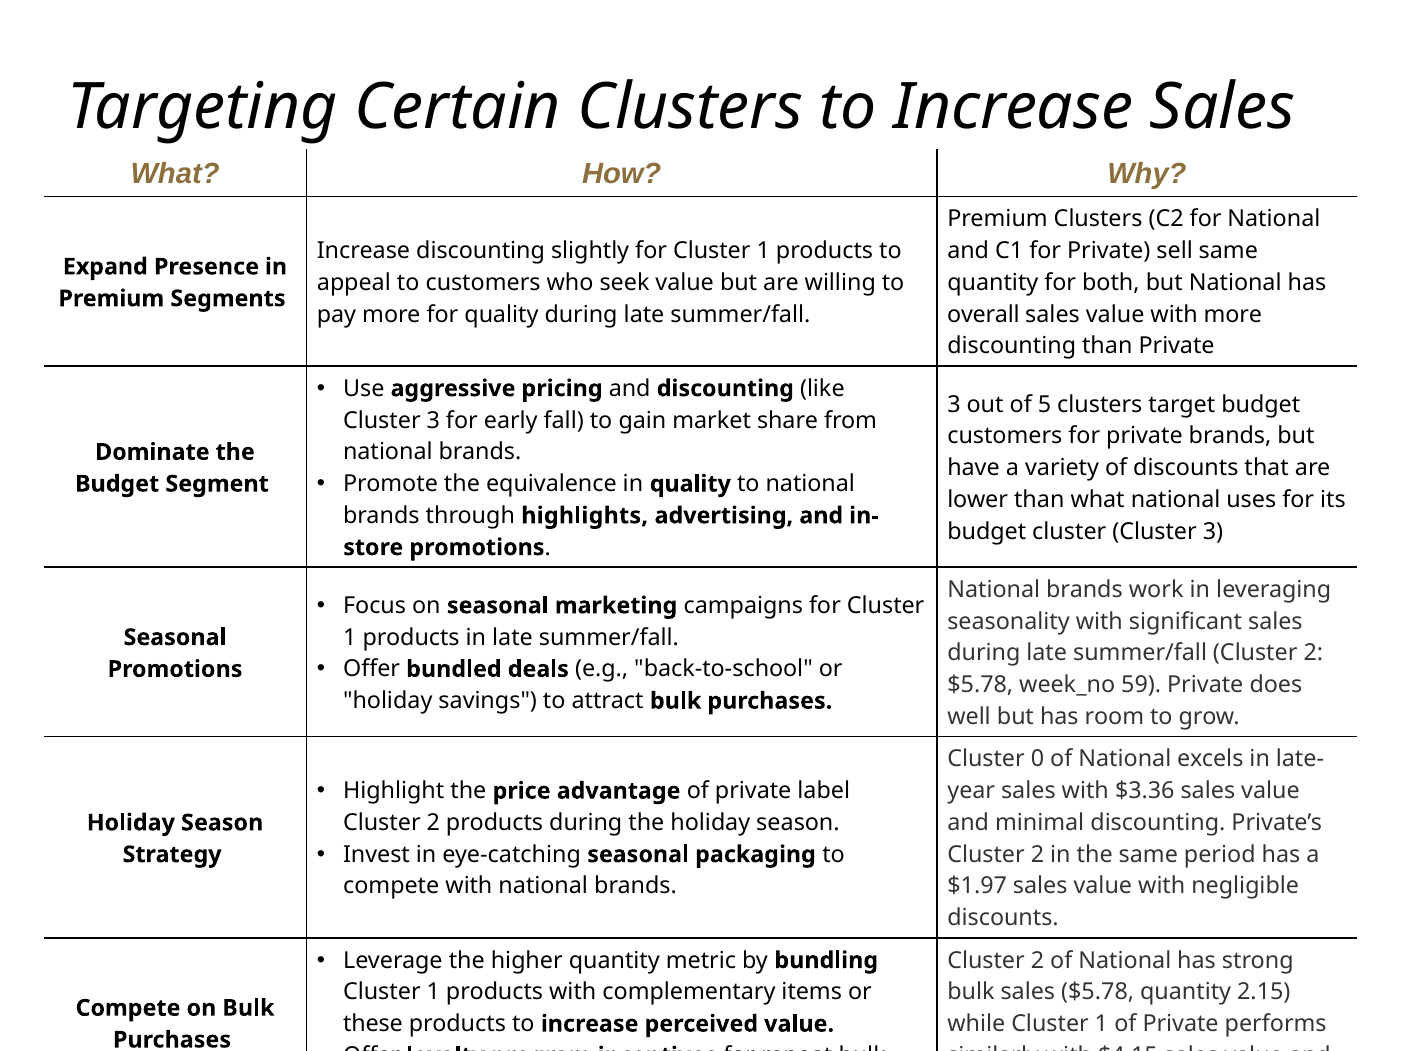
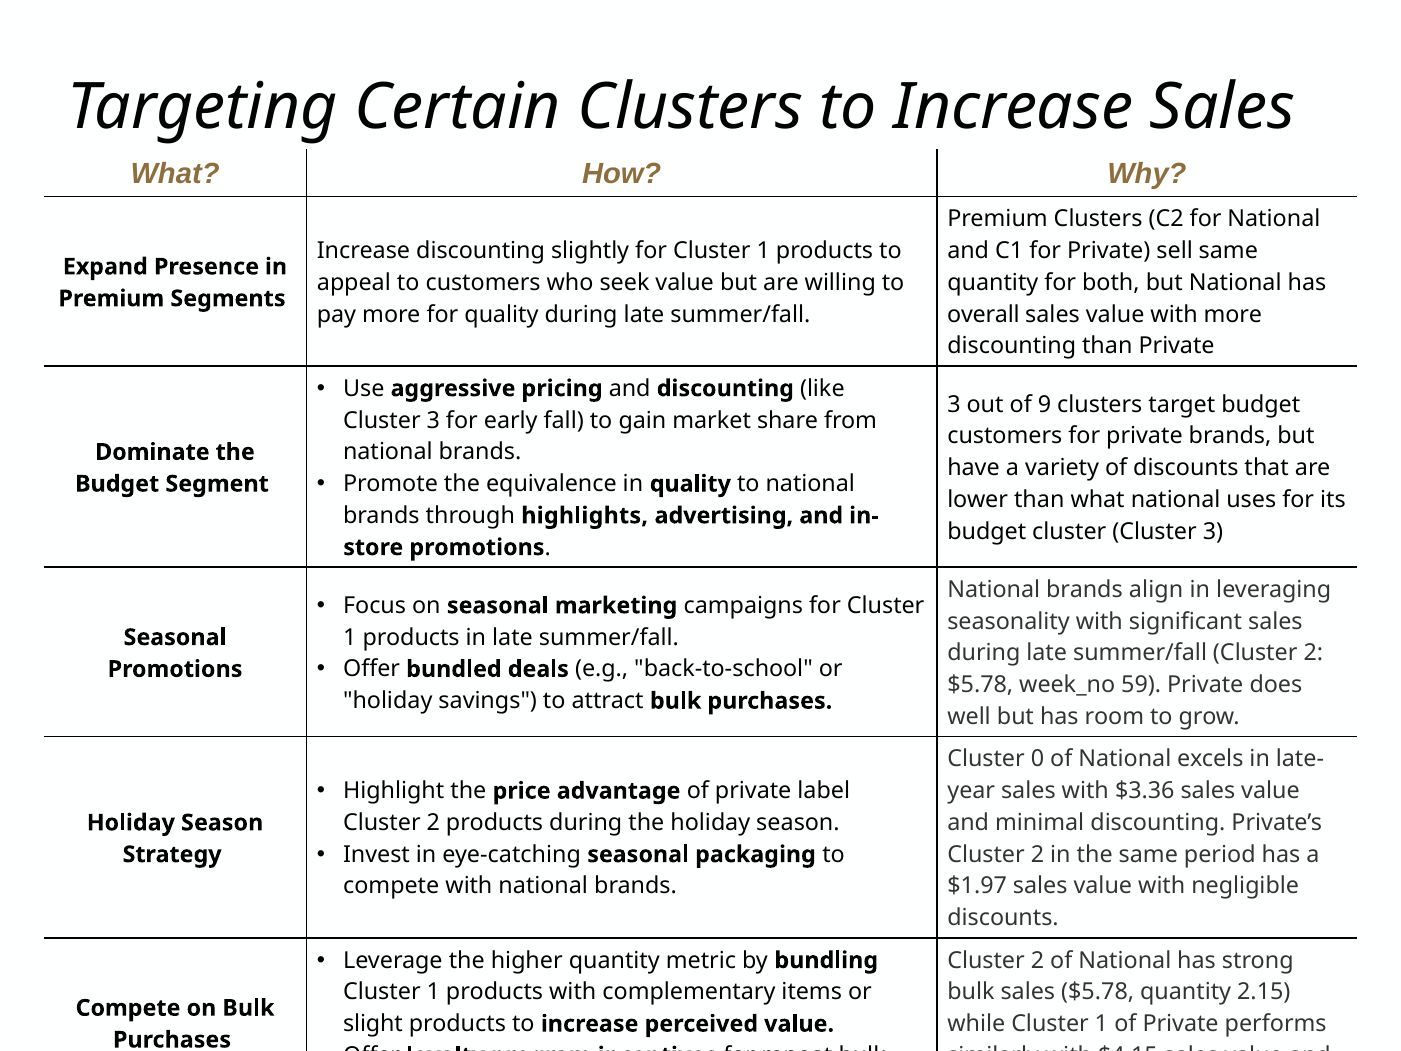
5: 5 -> 9 (1045, 404)
work: work -> align (1156, 590)
these: these -> slight (373, 1024)
